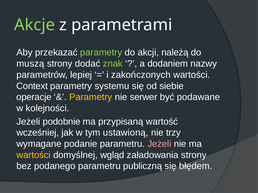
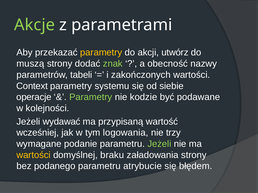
parametry colour: light green -> yellow (101, 53)
należą: należą -> utwórz (175, 53)
dodaniem: dodaniem -> obecność (168, 64)
lepiej: lepiej -> tabeli (81, 75)
Parametry colour: yellow -> light green (91, 97)
serwer: serwer -> kodzie (144, 97)
podobnie: podobnie -> wydawać (62, 122)
ustawioną: ustawioną -> logowania (126, 133)
Jeżeli colour: pink -> light green (159, 144)
wgląd: wgląd -> braku (112, 155)
publiczną: publiczną -> atrybucie (143, 167)
